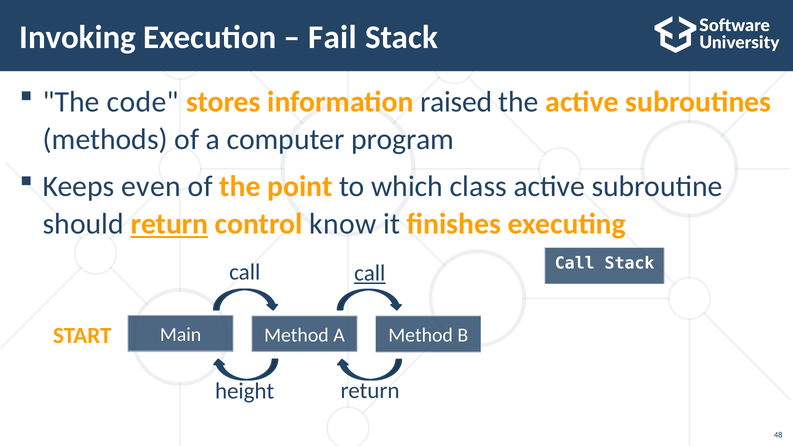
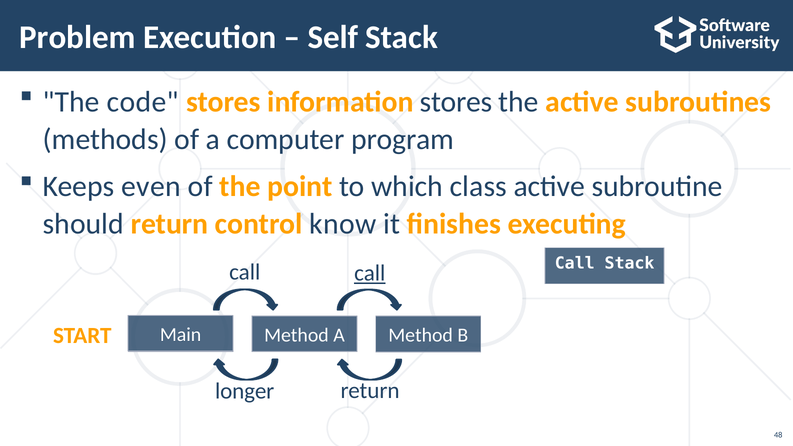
Invoking: Invoking -> Problem (78, 38)
Fail: Fail -> Self (333, 38)
information raised: raised -> stores (456, 102)
return underline: present -> none (169, 224)
height: height -> longer (245, 391)
